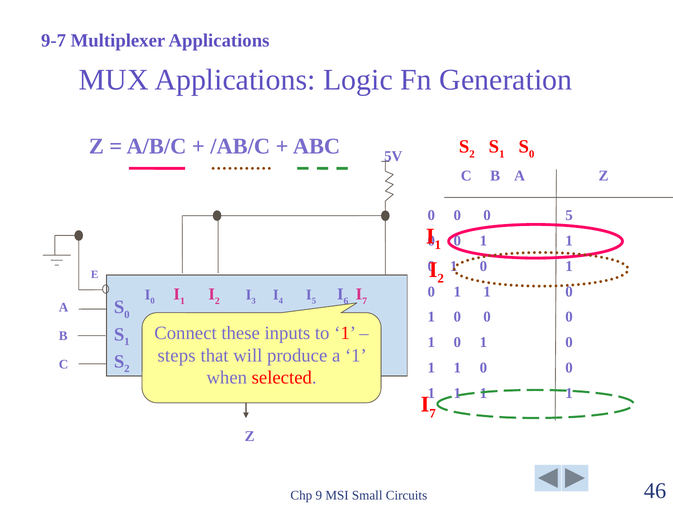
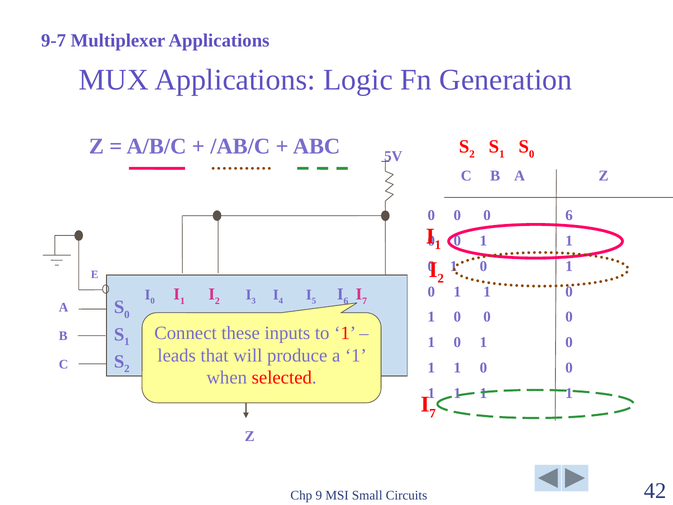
0 5: 5 -> 6 (569, 215)
steps: steps -> leads (177, 355)
46: 46 -> 42 (655, 490)
